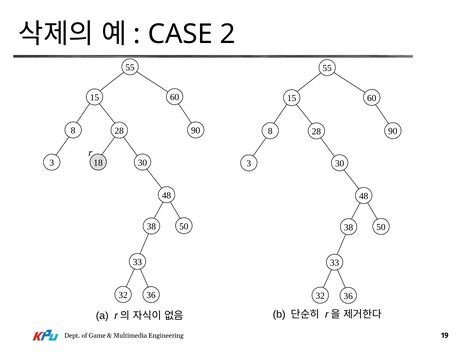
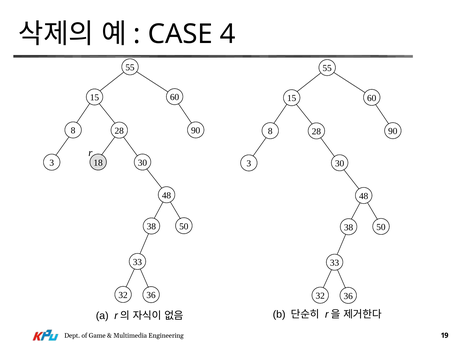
2: 2 -> 4 (228, 34)
